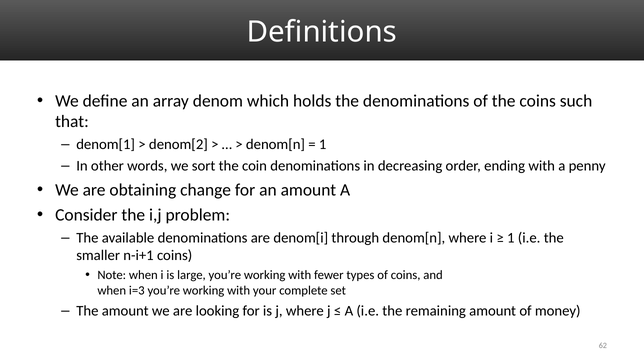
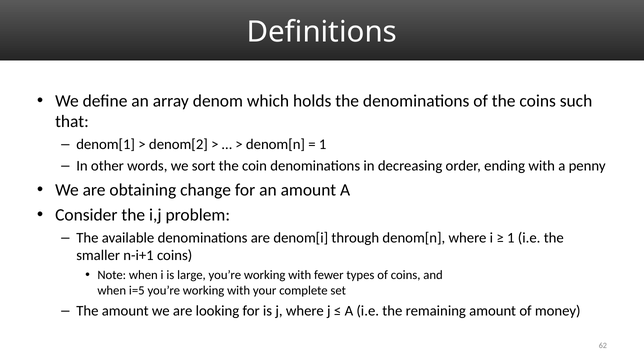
i=3: i=3 -> i=5 (137, 291)
